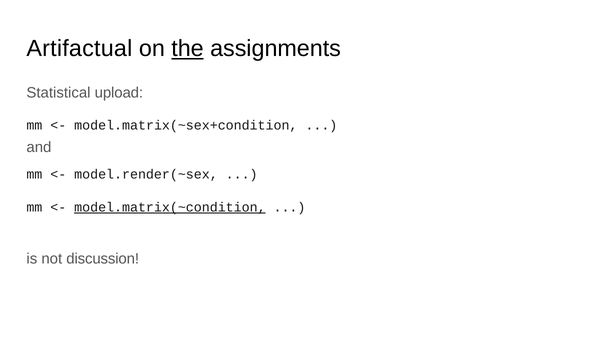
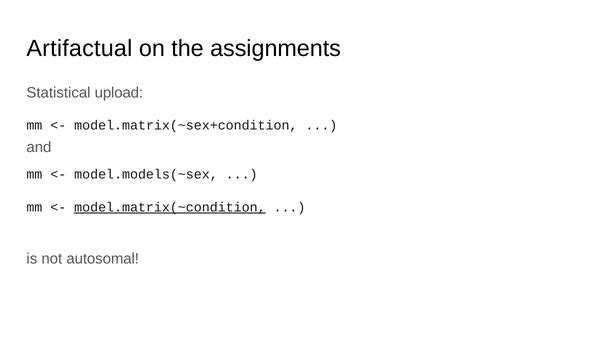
the underline: present -> none (188, 49)
model.render(~sex: model.render(~sex -> model.models(~sex (146, 174)
discussion: discussion -> autosomal (103, 258)
